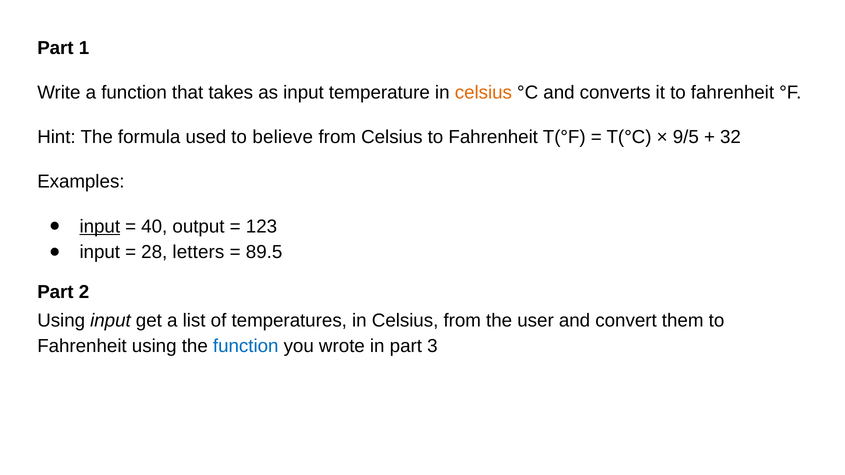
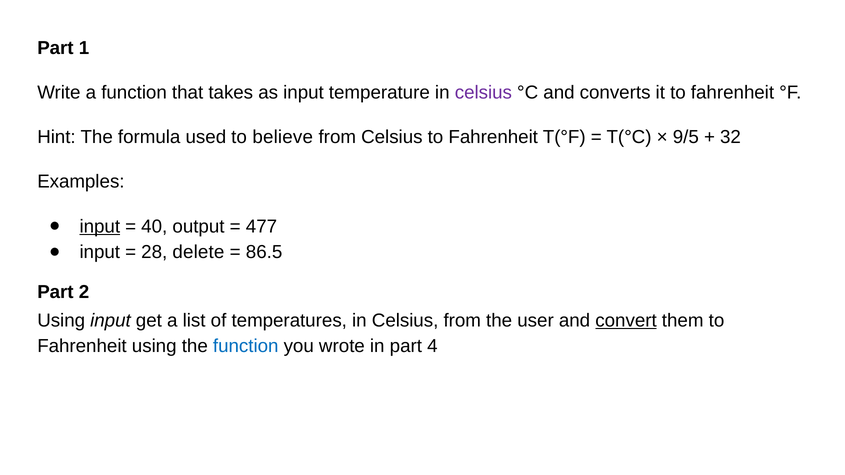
celsius colour: orange -> purple (483, 93)
123: 123 -> 477 (262, 227)
letters: letters -> delete (198, 252)
89.5: 89.5 -> 86.5 (264, 252)
convert underline: none -> present (626, 321)
3: 3 -> 4 (432, 347)
